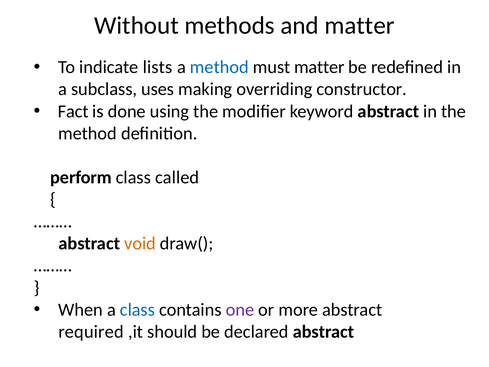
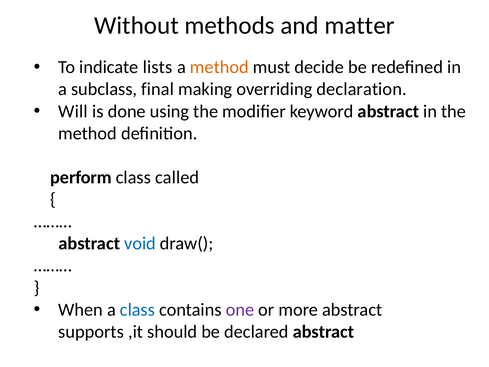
method colour: blue -> orange (219, 67)
must matter: matter -> decide (319, 67)
uses: uses -> final (158, 89)
constructor: constructor -> declaration (362, 89)
Fact: Fact -> Will (73, 111)
void colour: orange -> blue (140, 243)
required: required -> supports (91, 331)
